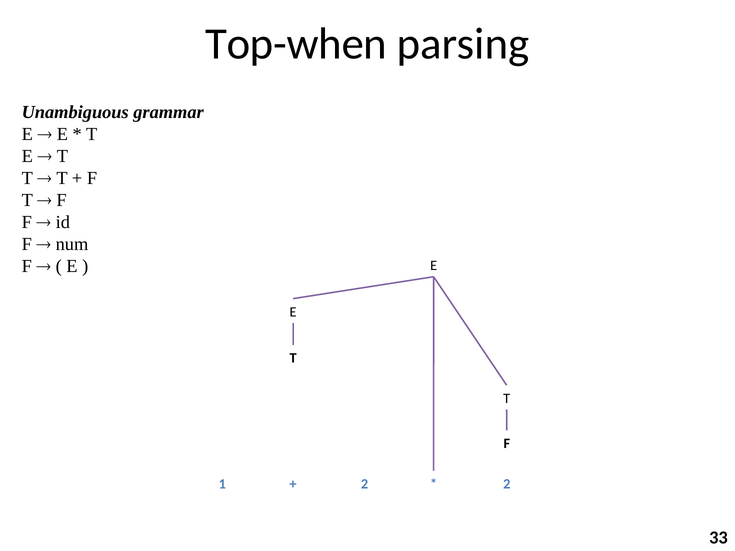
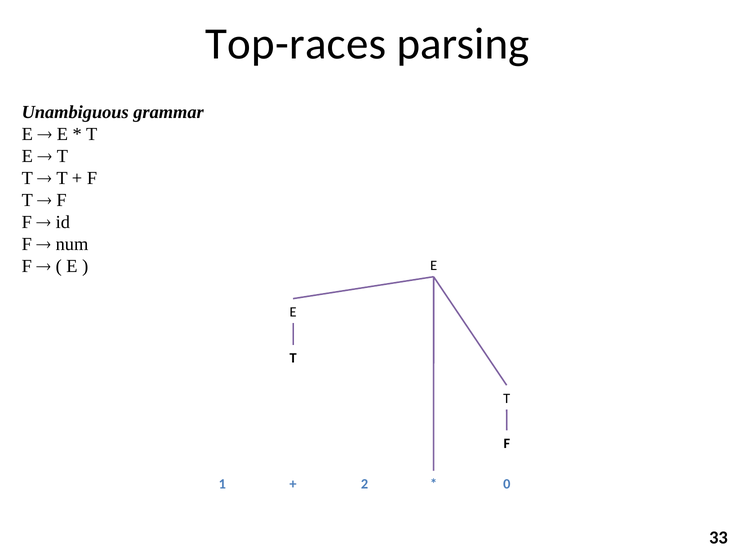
Top-when: Top-when -> Top-races (296, 44)
2: 2 -> 0 (507, 484)
